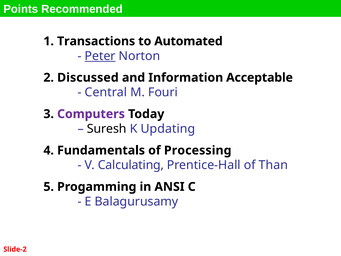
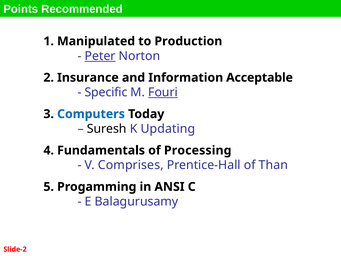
Transactions: Transactions -> Manipulated (96, 41)
Automated: Automated -> Production (188, 41)
Discussed: Discussed -> Insurance (88, 78)
Central: Central -> Specific (106, 92)
Fouri underline: none -> present (163, 92)
Computers colour: purple -> blue (91, 114)
Calculating: Calculating -> Comprises (131, 165)
